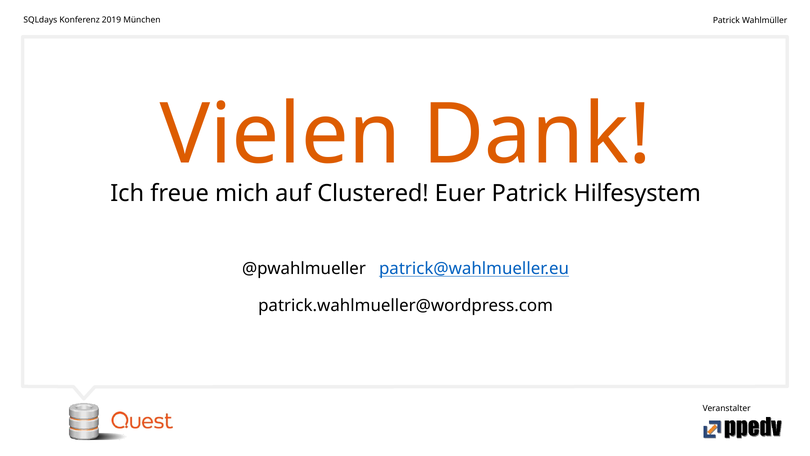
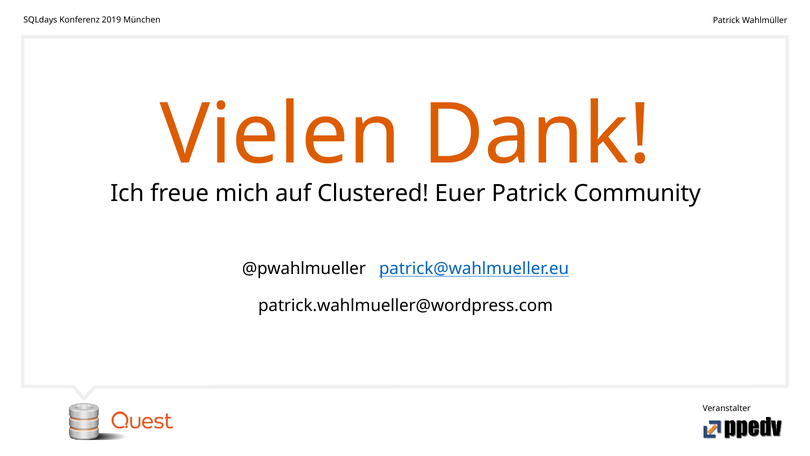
Hilfesystem: Hilfesystem -> Community (637, 193)
